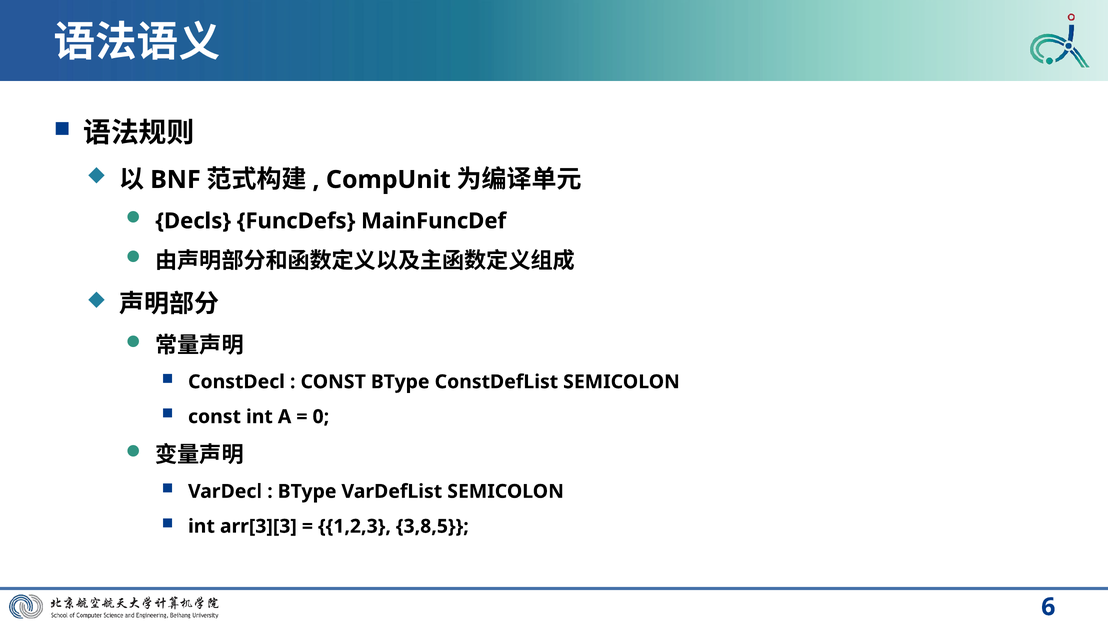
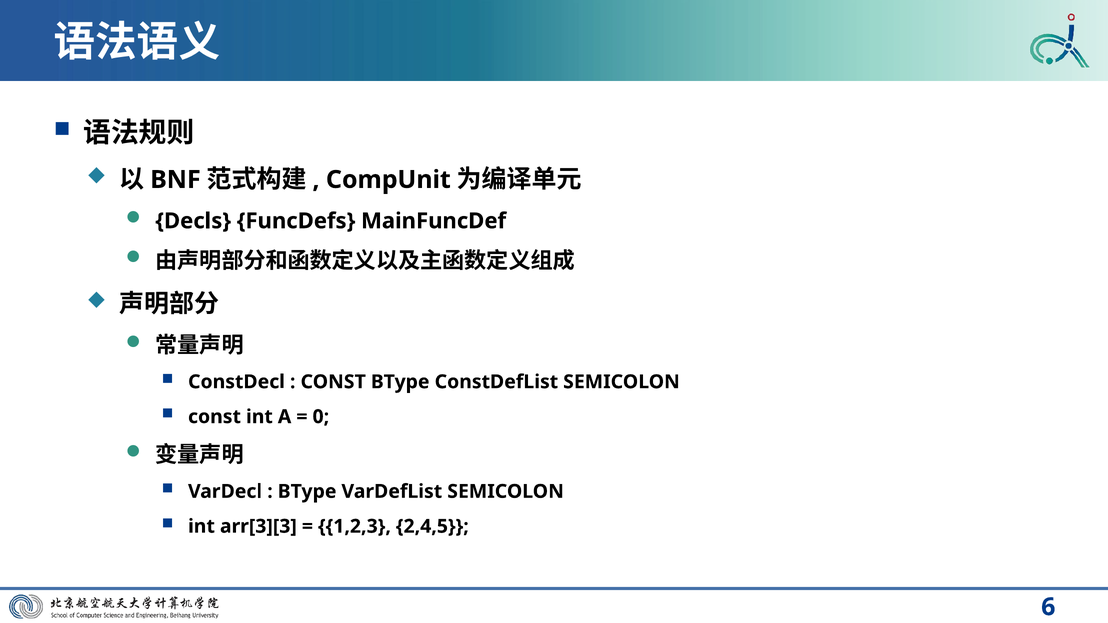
3,8,5: 3,8,5 -> 2,4,5 (432, 527)
